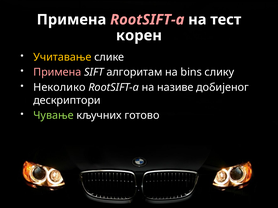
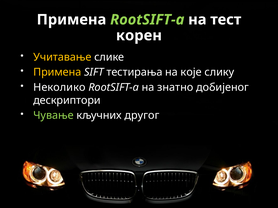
RootSIFT-a colour: pink -> light green (147, 20)
Примена colour: pink -> yellow (57, 72)
алгоритам: алгоритам -> тестирања (134, 72)
bins: bins -> које (191, 72)
називе: називе -> знатно (175, 88)
готово: готово -> другог (142, 116)
